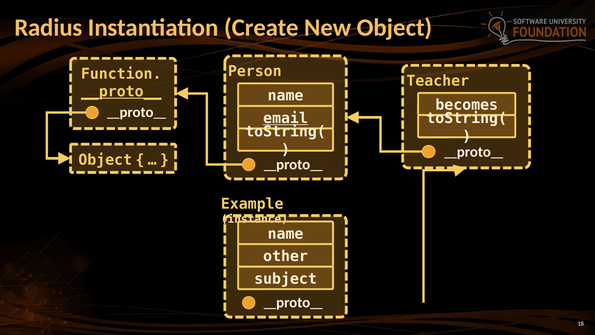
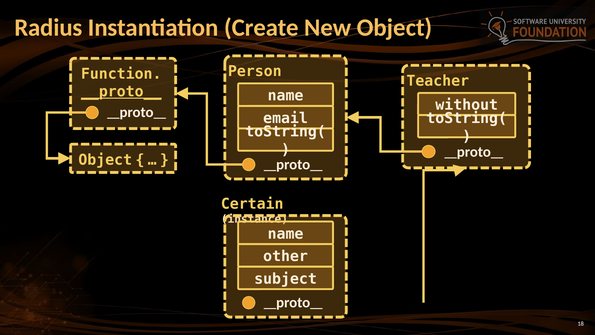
becomes: becomes -> without (467, 105)
email underline: present -> none (286, 118)
Example: Example -> Certain (252, 204)
